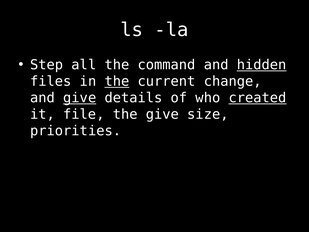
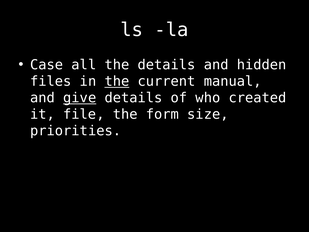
Step: Step -> Case (47, 65)
the command: command -> details (167, 65)
hidden underline: present -> none (262, 65)
change: change -> manual (233, 81)
created underline: present -> none (257, 98)
the give: give -> form (162, 114)
